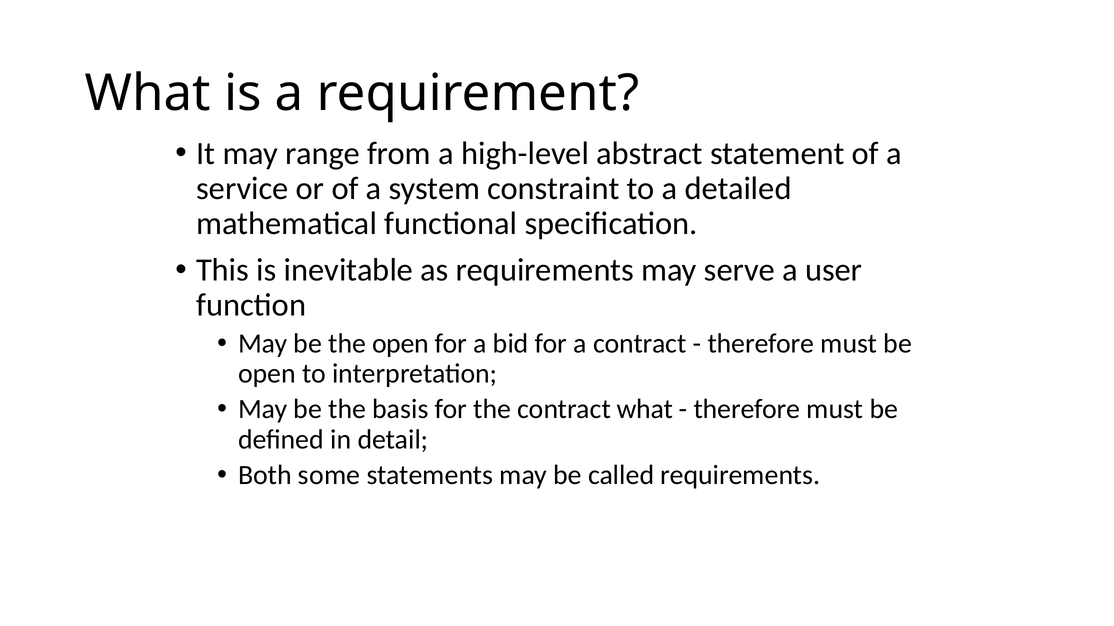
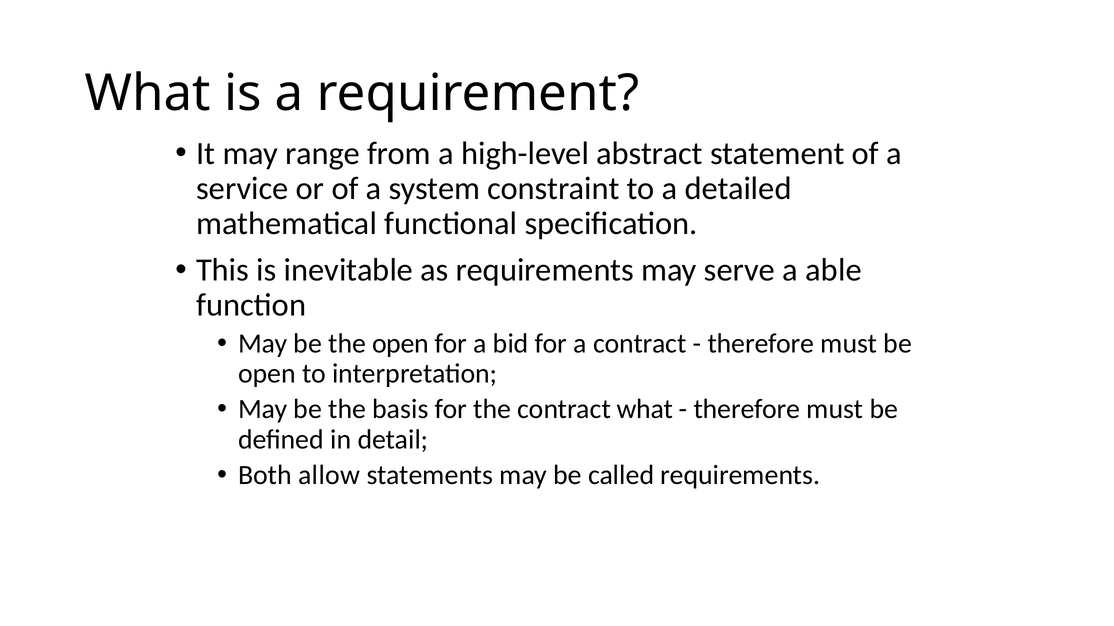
user: user -> able (834, 270)
some: some -> allow (329, 476)
